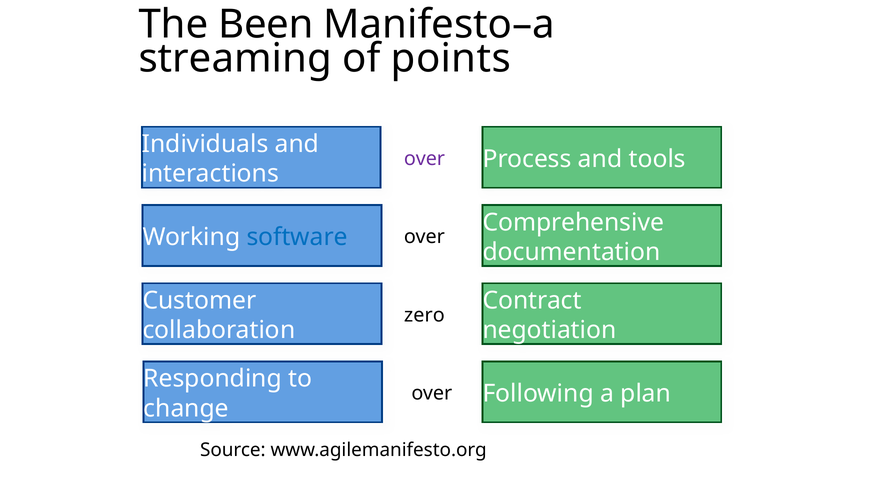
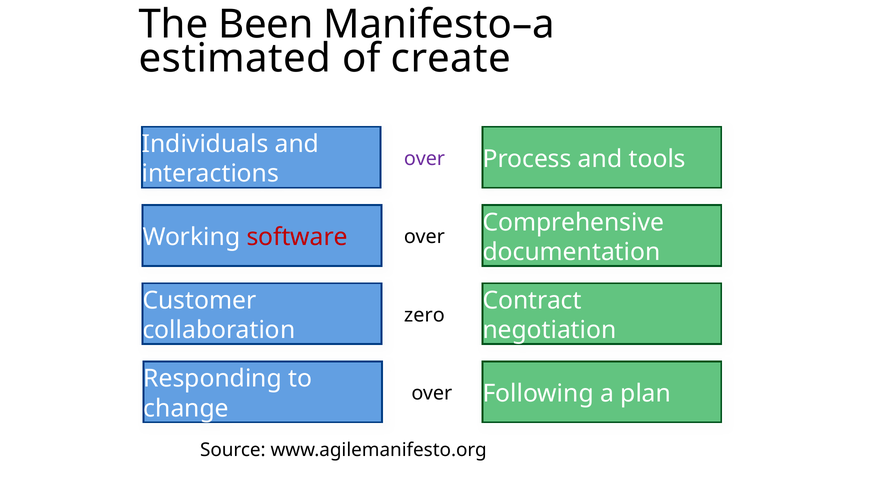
streaming: streaming -> estimated (235, 58)
points: points -> create (451, 58)
software colour: blue -> red (297, 237)
